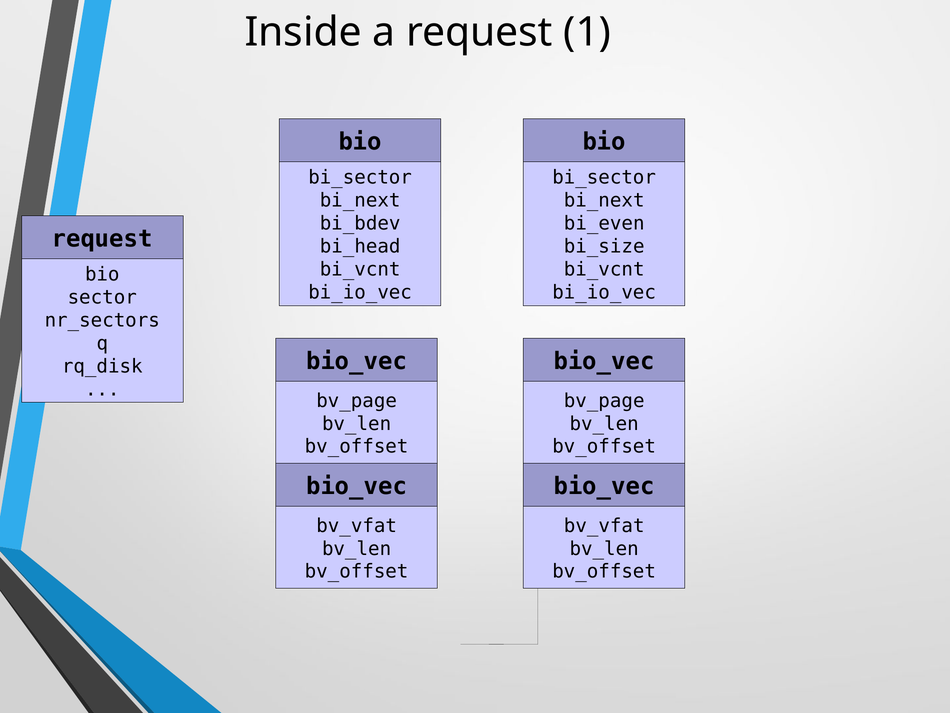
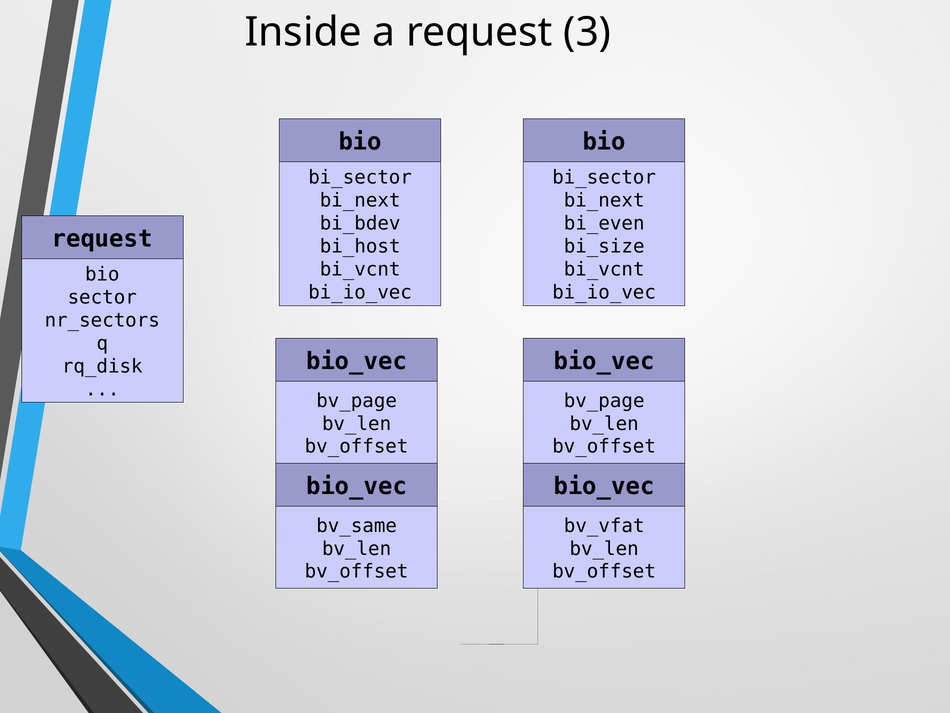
1: 1 -> 3 (587, 32)
bi_head: bi_head -> bi_host (360, 246)
bv_vfat: bv_vfat -> bv_same (357, 525)
